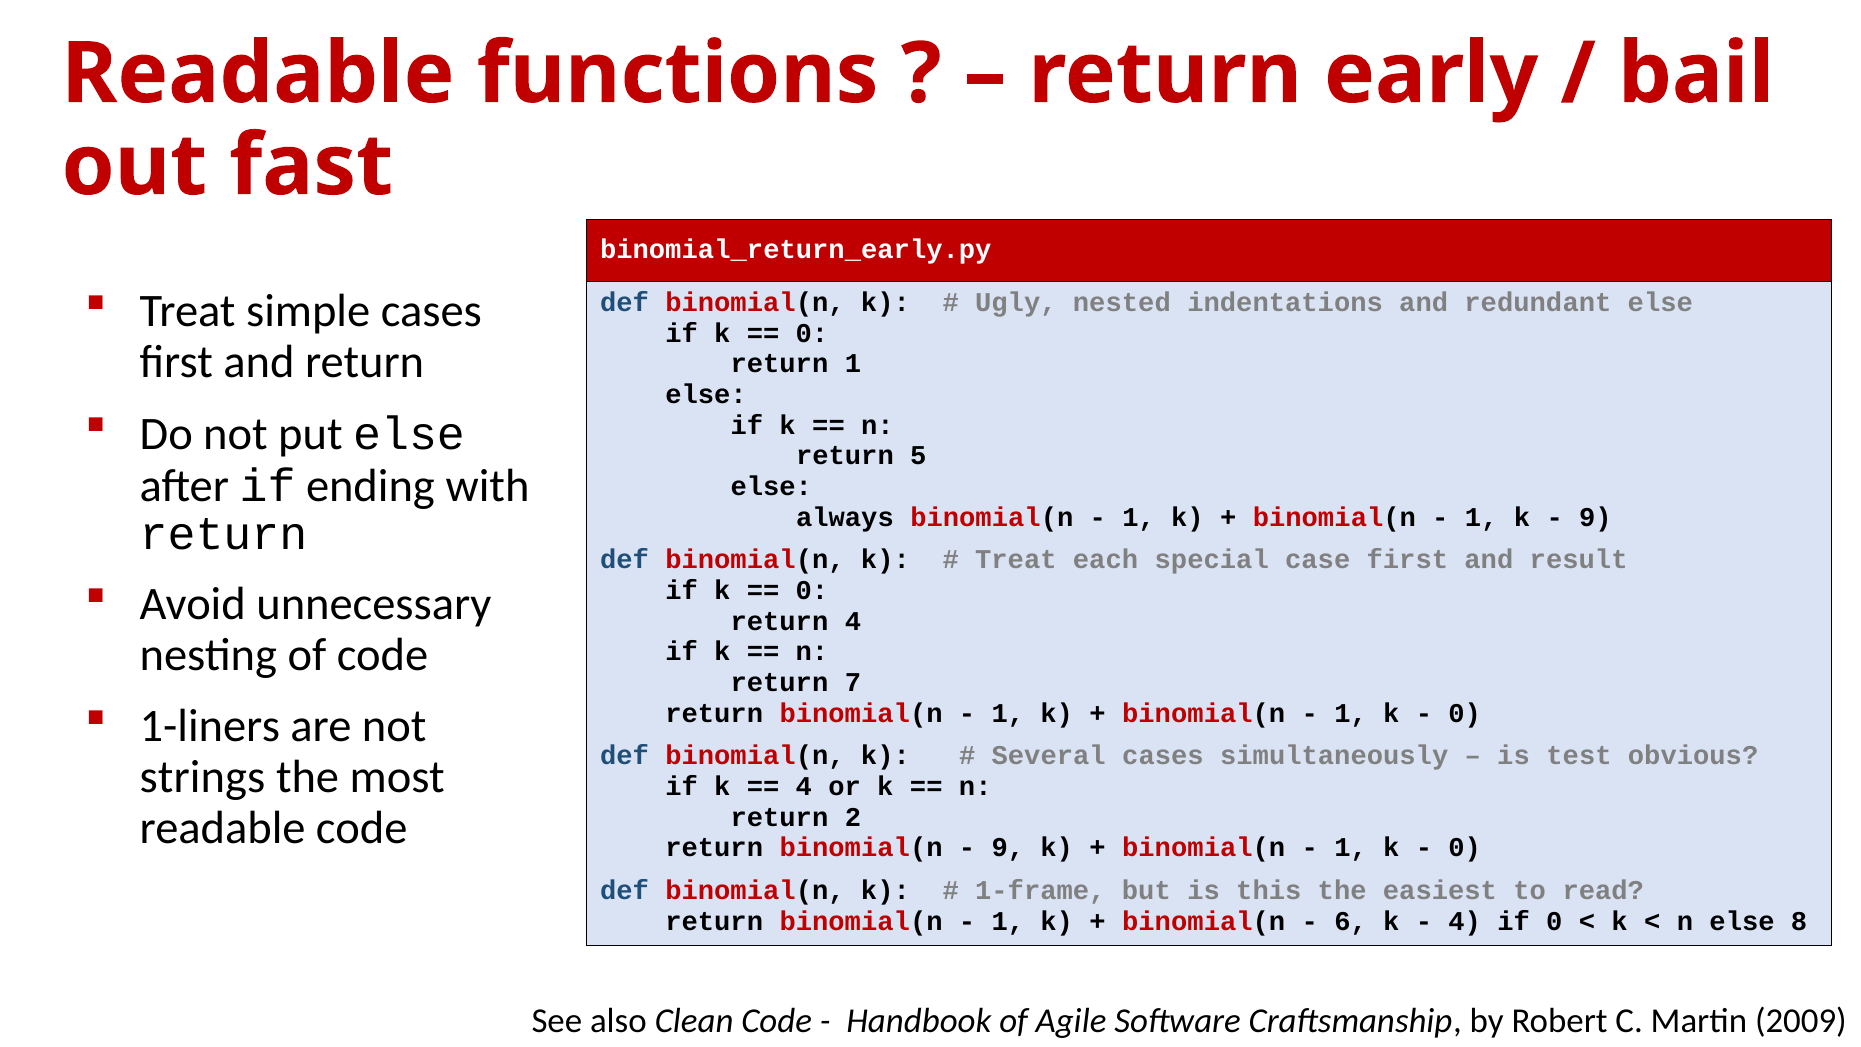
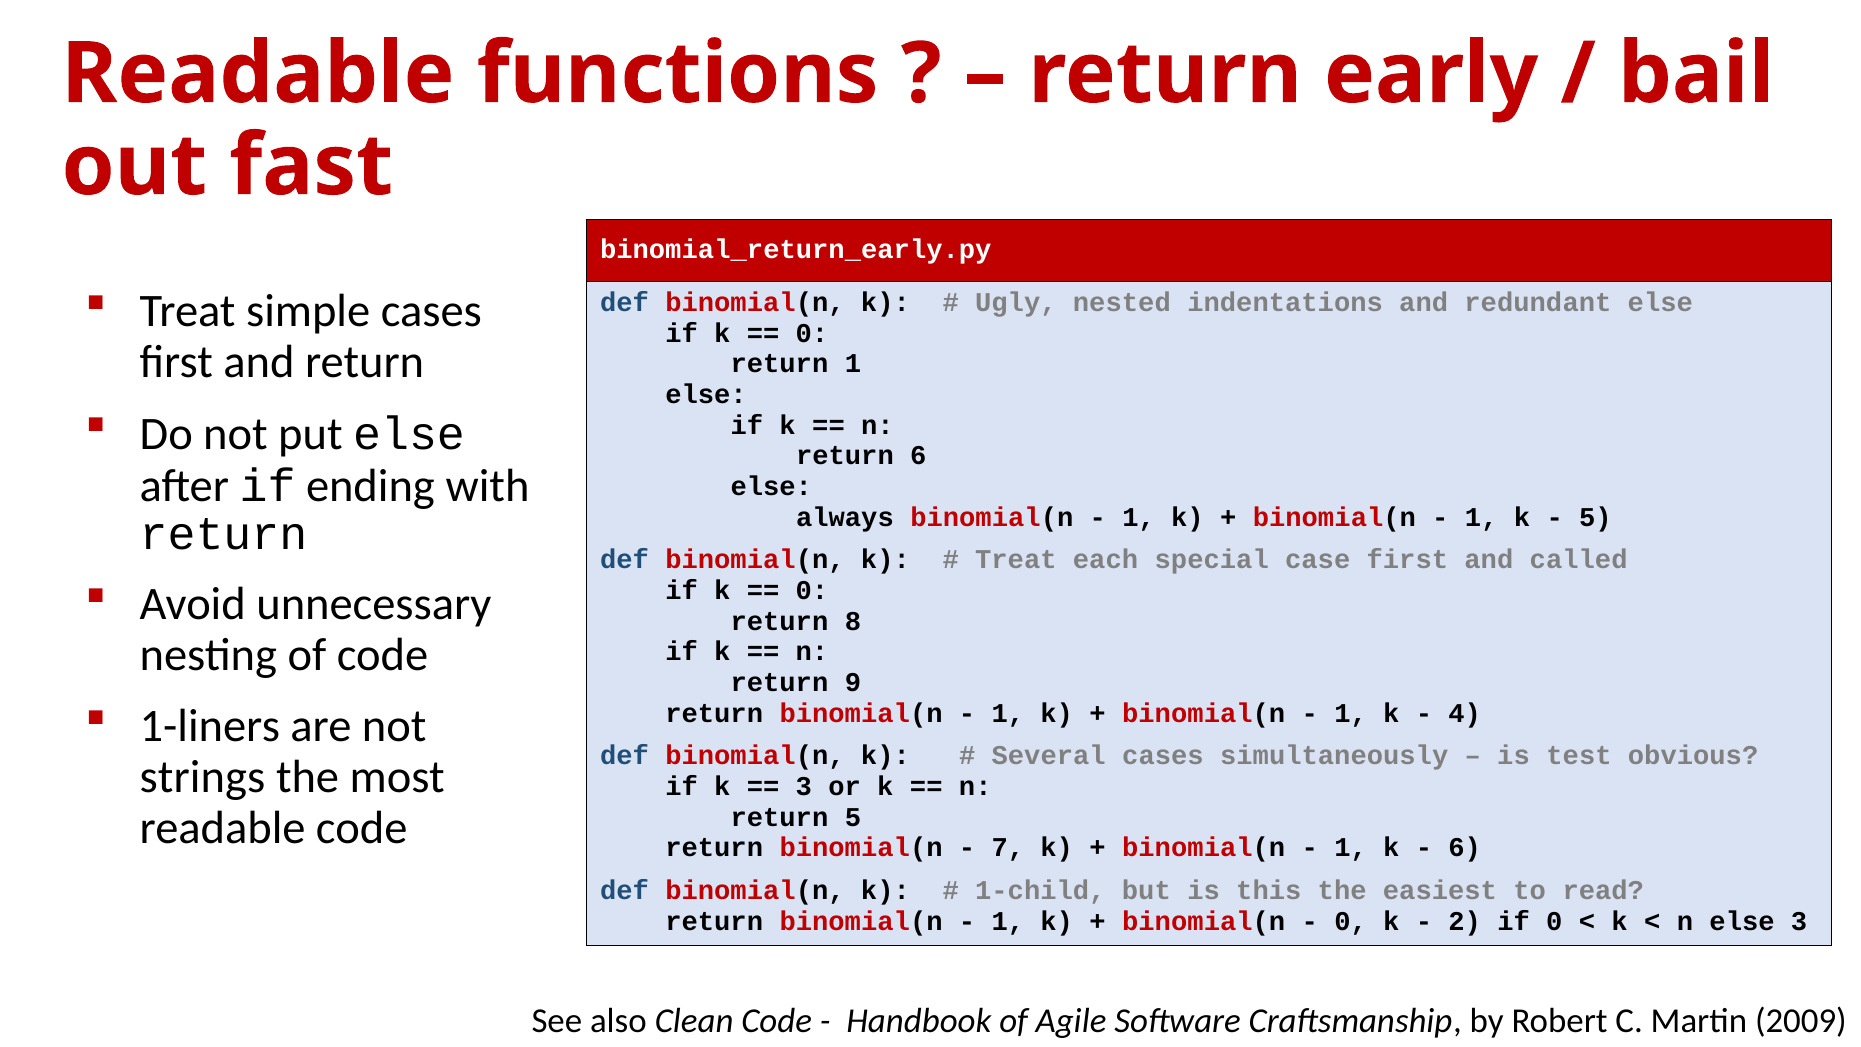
return 5: 5 -> 6 (918, 456)
9: 9 -> 5 (1595, 517)
result: result -> called (1579, 560)
return 4: 4 -> 8 (853, 621)
7: 7 -> 9 (853, 683)
0: 0 -> 4 (1465, 713)
4: 4 -> 3 (804, 786)
return 2: 2 -> 5 (853, 817)
9: 9 -> 7 (1008, 848)
0: 0 -> 6 (1465, 848)
1-frame: 1-frame -> 1-child (1040, 890)
6: 6 -> 0 (1351, 921)
4: 4 -> 2 (1465, 921)
else 8: 8 -> 3 (1799, 921)
